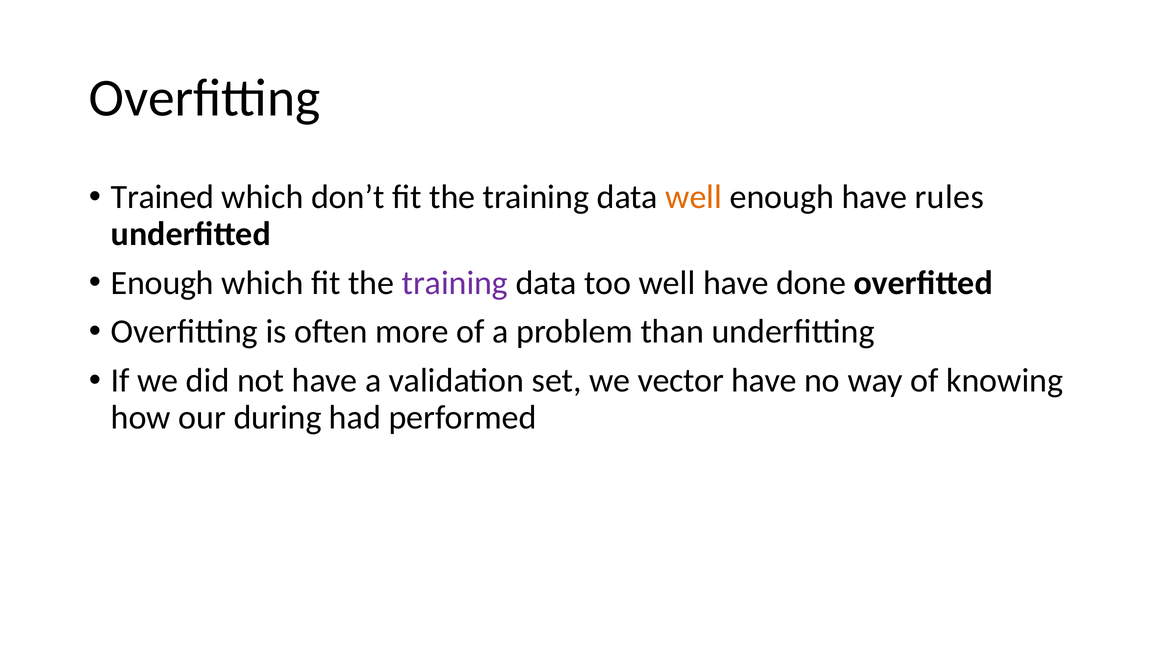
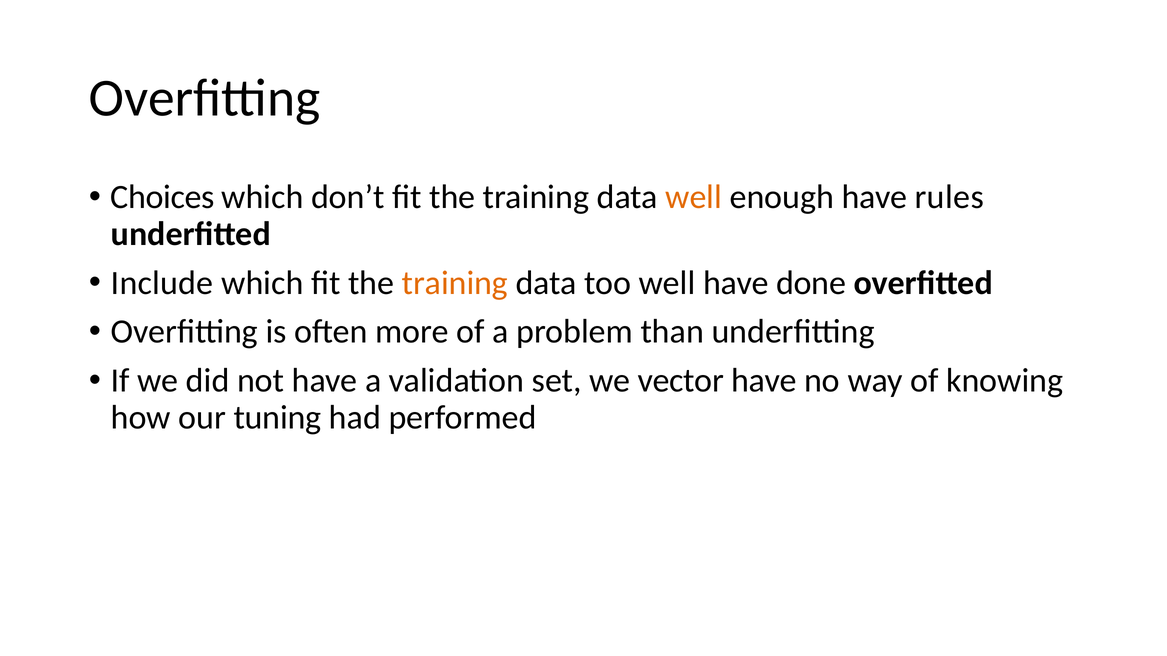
Trained: Trained -> Choices (162, 197)
Enough: Enough -> Include (162, 283)
training colour: purple -> orange (455, 283)
during: during -> tuning (278, 418)
